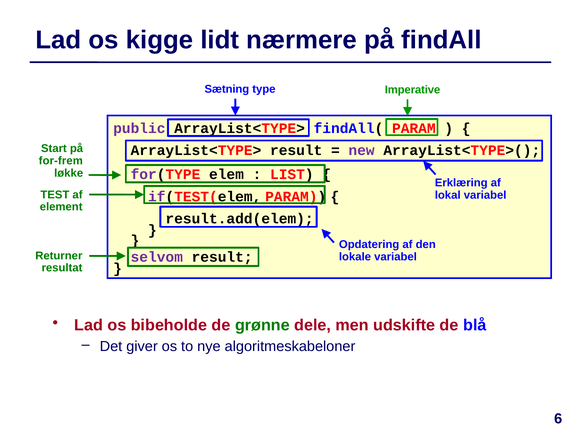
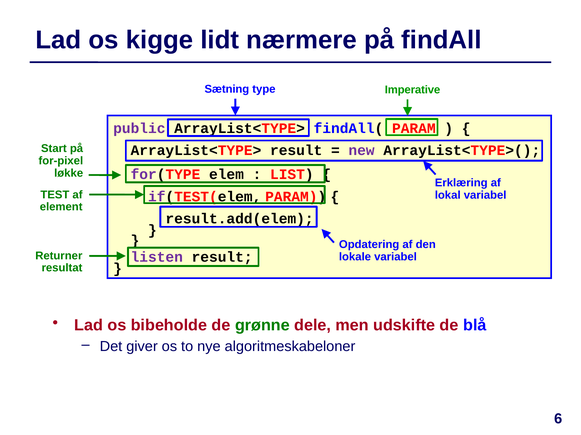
for-frem: for-frem -> for-pixel (61, 161)
selvom: selvom -> listen (157, 258)
